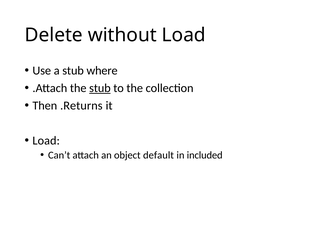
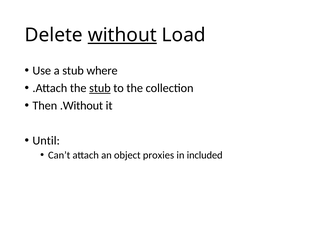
without underline: none -> present (122, 35)
.Returns: .Returns -> .Without (81, 106)
Load: Load -> Until (46, 141)
default: default -> proxies (159, 155)
